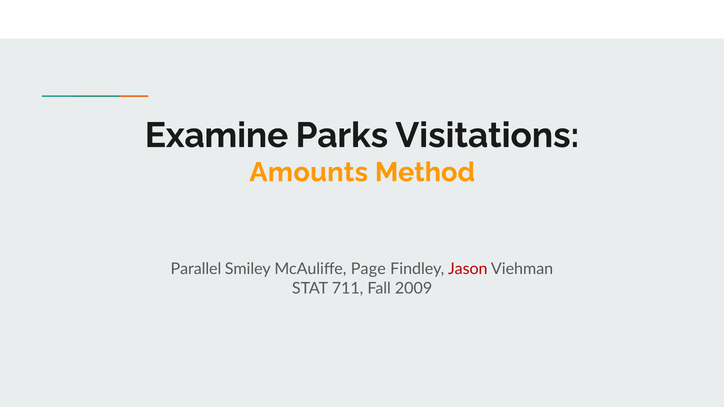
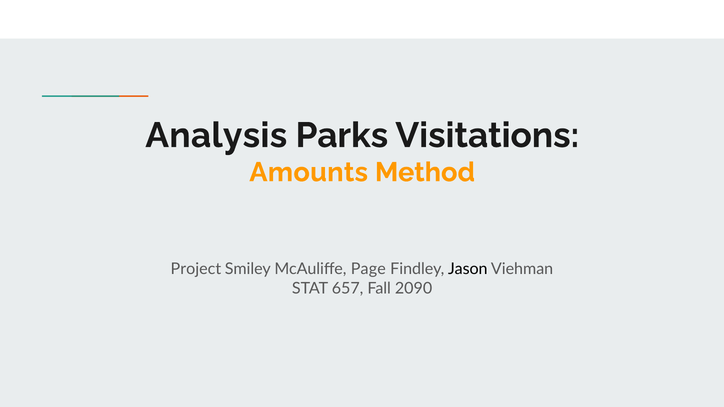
Examine: Examine -> Analysis (216, 136)
Parallel: Parallel -> Project (196, 269)
Jason colour: red -> black (468, 269)
711: 711 -> 657 (348, 289)
2009: 2009 -> 2090 (414, 289)
